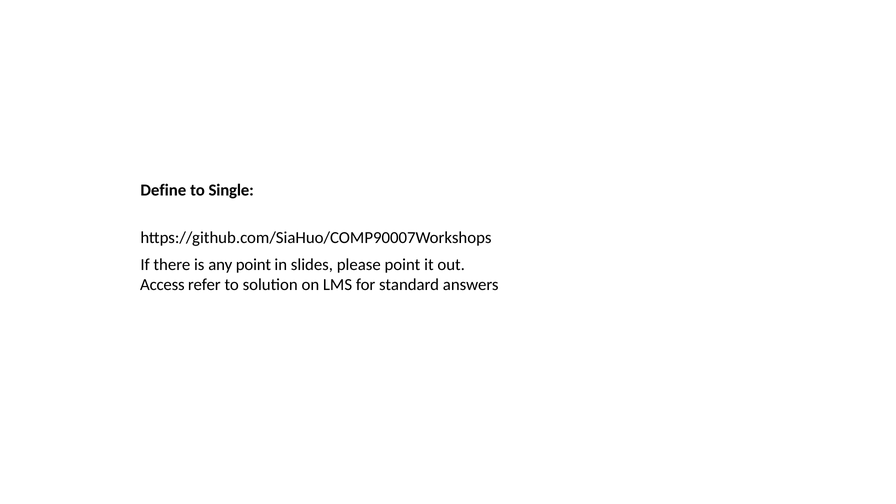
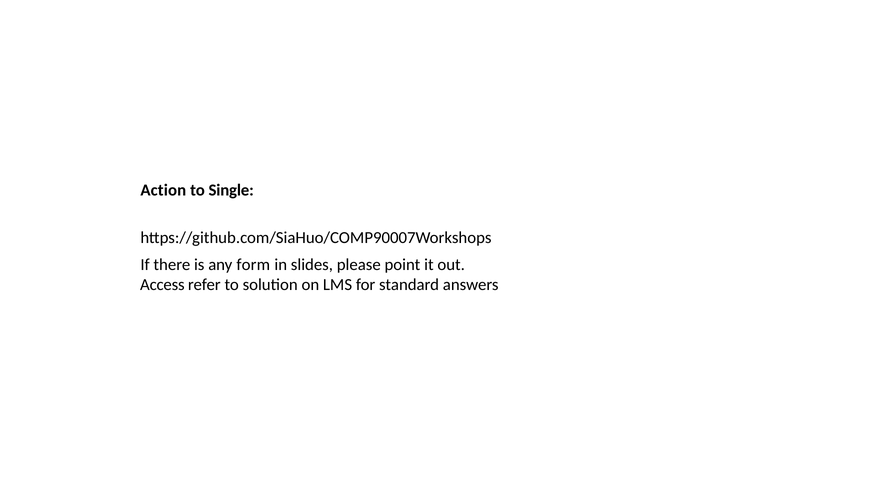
Define: Define -> Action (163, 190)
any point: point -> form (253, 265)
